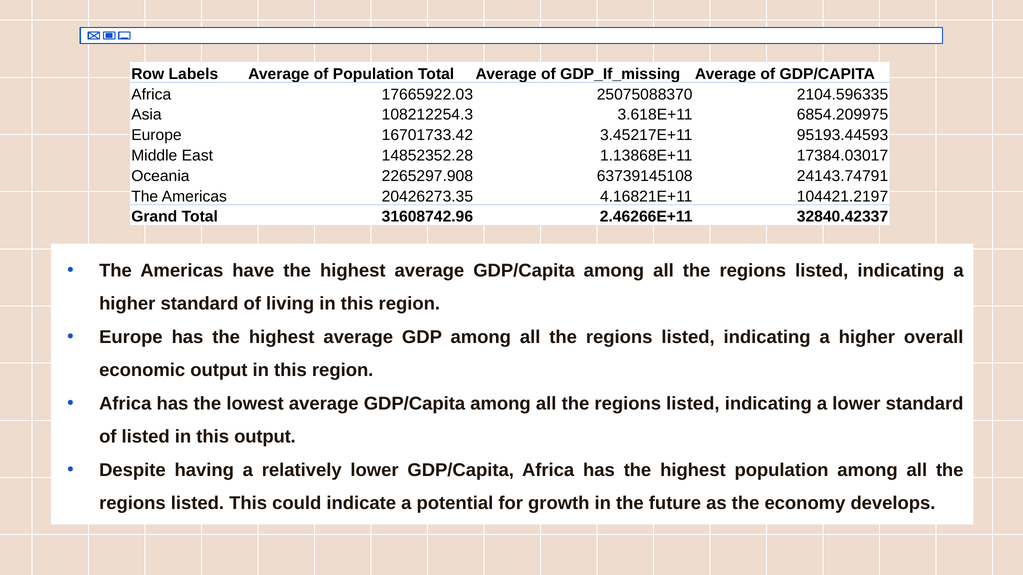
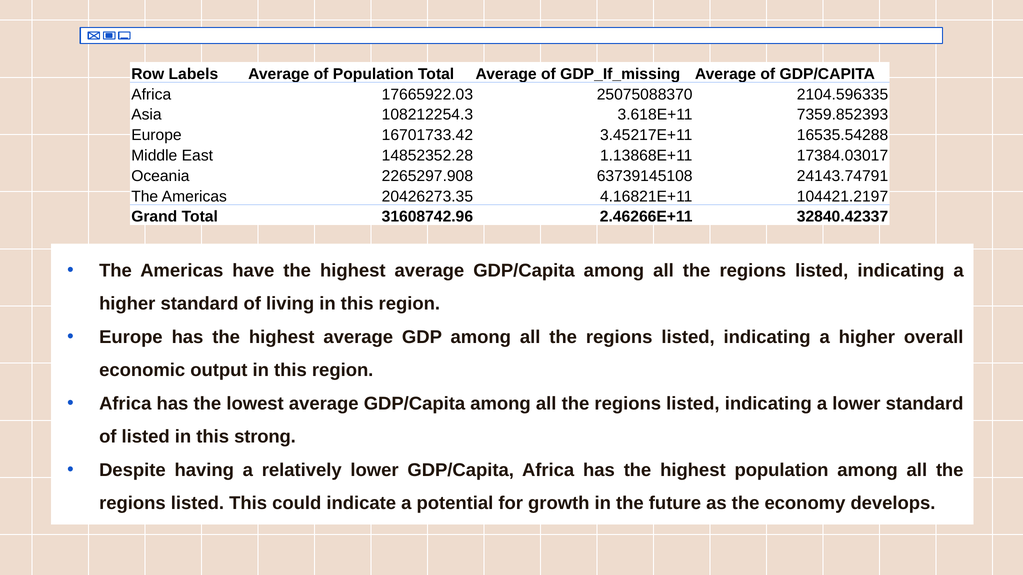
6854.209975: 6854.209975 -> 7359.852393 (843, 115)
95193.44593: 95193.44593 -> 16535.54288 (843, 135)
this output: output -> strong (265, 437)
